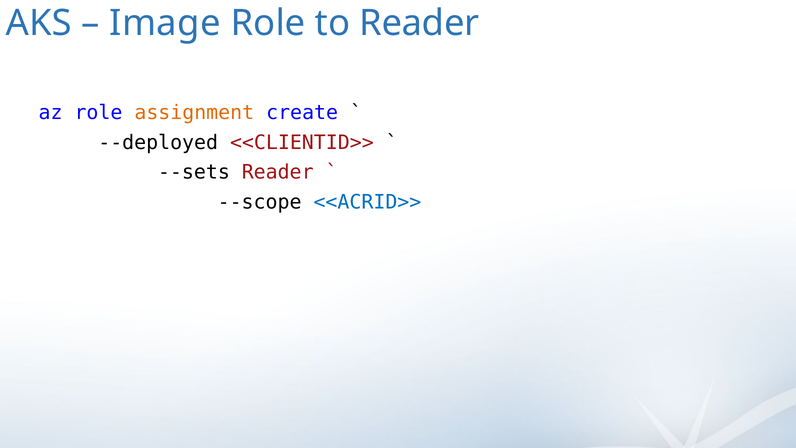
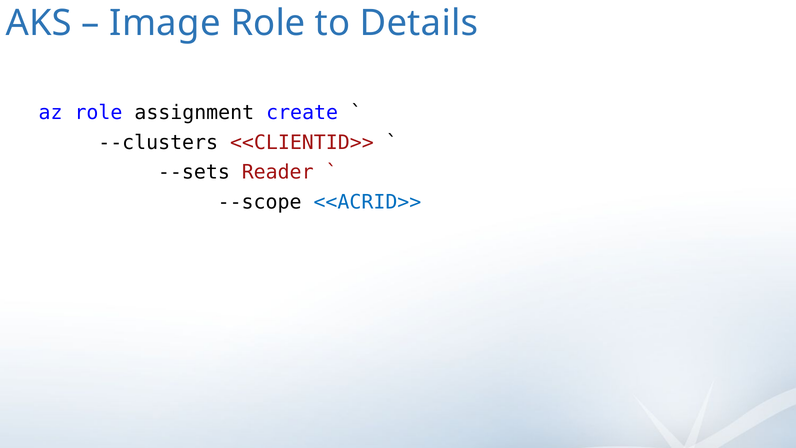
to Reader: Reader -> Details (419, 23)
assignment colour: orange -> black (194, 113)
--deployed: --deployed -> --clusters (158, 142)
